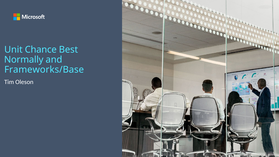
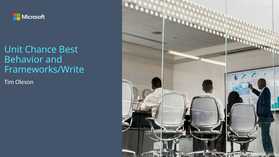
Normally: Normally -> Behavior (24, 60)
Frameworks/Base: Frameworks/Base -> Frameworks/Write (44, 70)
